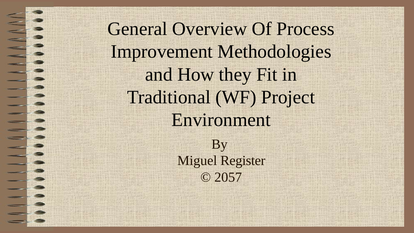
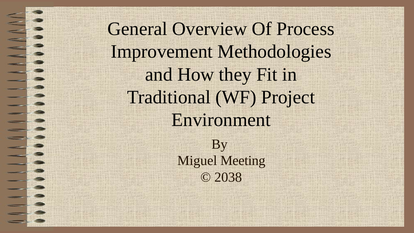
Register: Register -> Meeting (243, 161)
2057: 2057 -> 2038 (228, 177)
